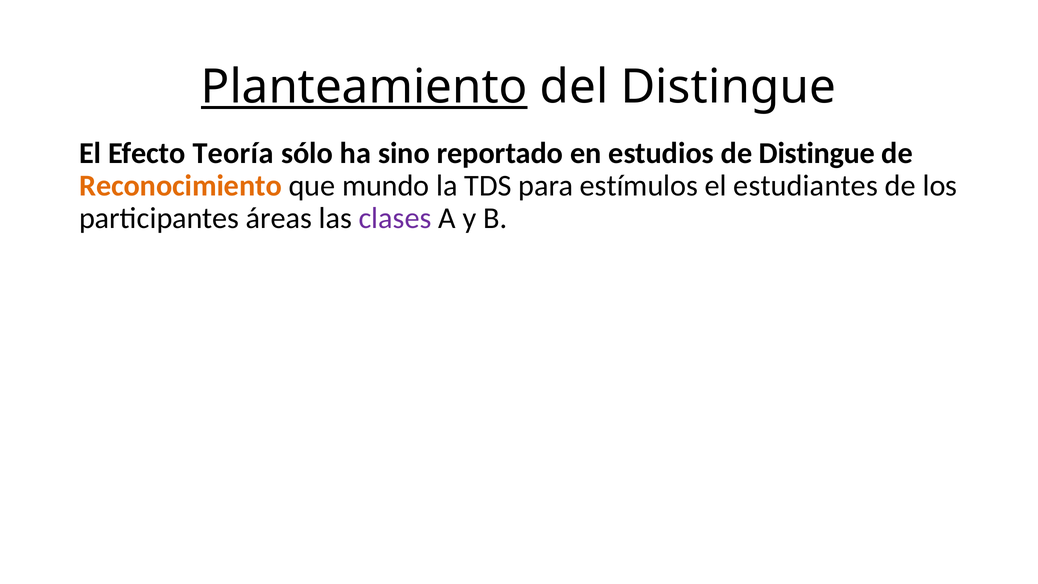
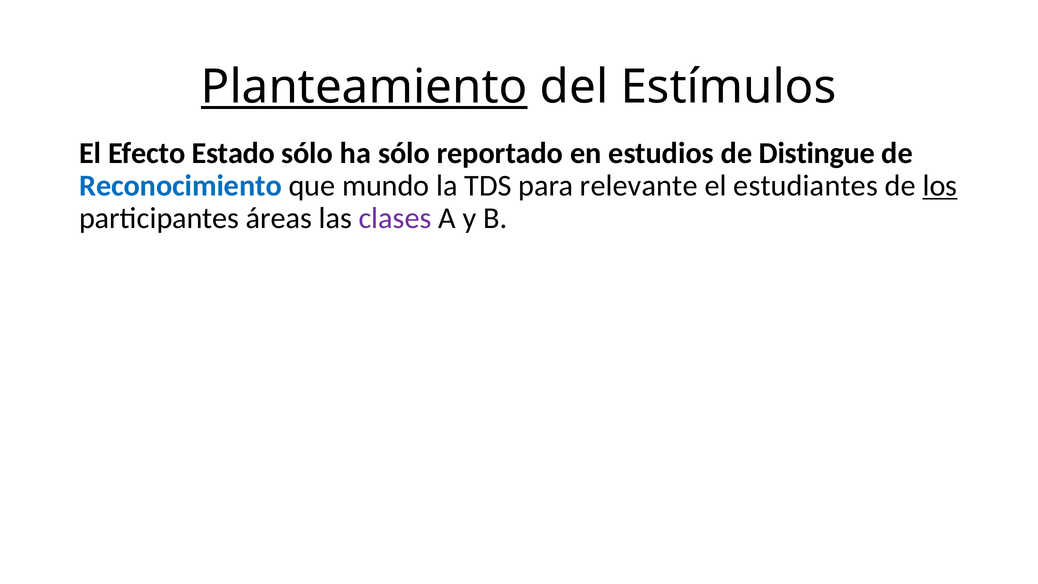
del Distingue: Distingue -> Estímulos (728, 87)
Teoría: Teoría -> Estado (233, 153)
ha sino: sino -> sólo (404, 153)
Reconocimiento colour: orange -> blue (181, 186)
estímulos: estímulos -> relevante (639, 186)
los underline: none -> present (940, 186)
